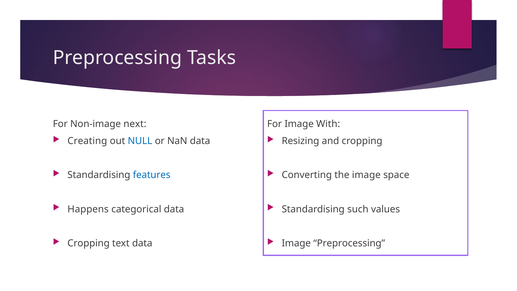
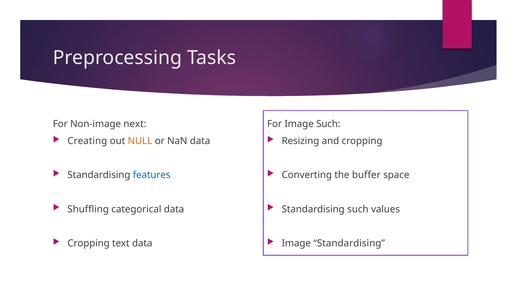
Image With: With -> Such (328, 124)
NULL colour: blue -> orange (140, 141)
the image: image -> buffer (366, 175)
Happens: Happens -> Shuffling (88, 209)
Image Preprocessing: Preprocessing -> Standardising (349, 243)
